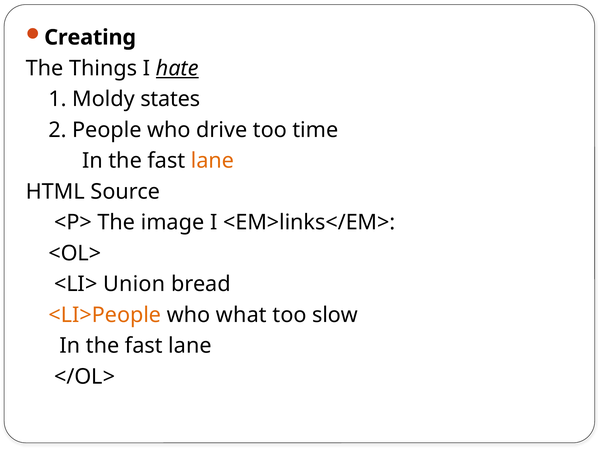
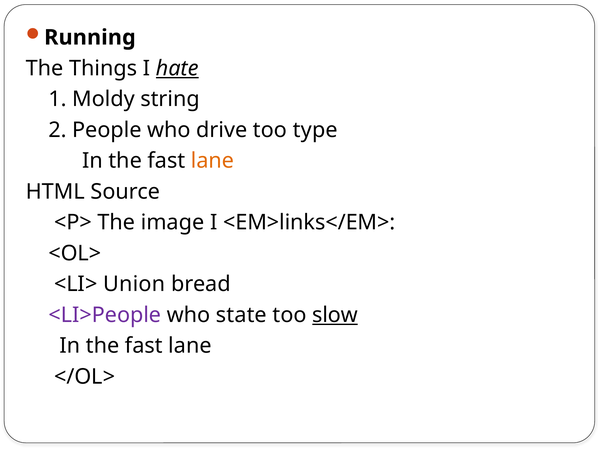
Creating: Creating -> Running (90, 37)
states: states -> string (170, 99)
time: time -> type (315, 130)
<LI>People colour: orange -> purple (105, 315)
what: what -> state (241, 315)
slow underline: none -> present (335, 315)
